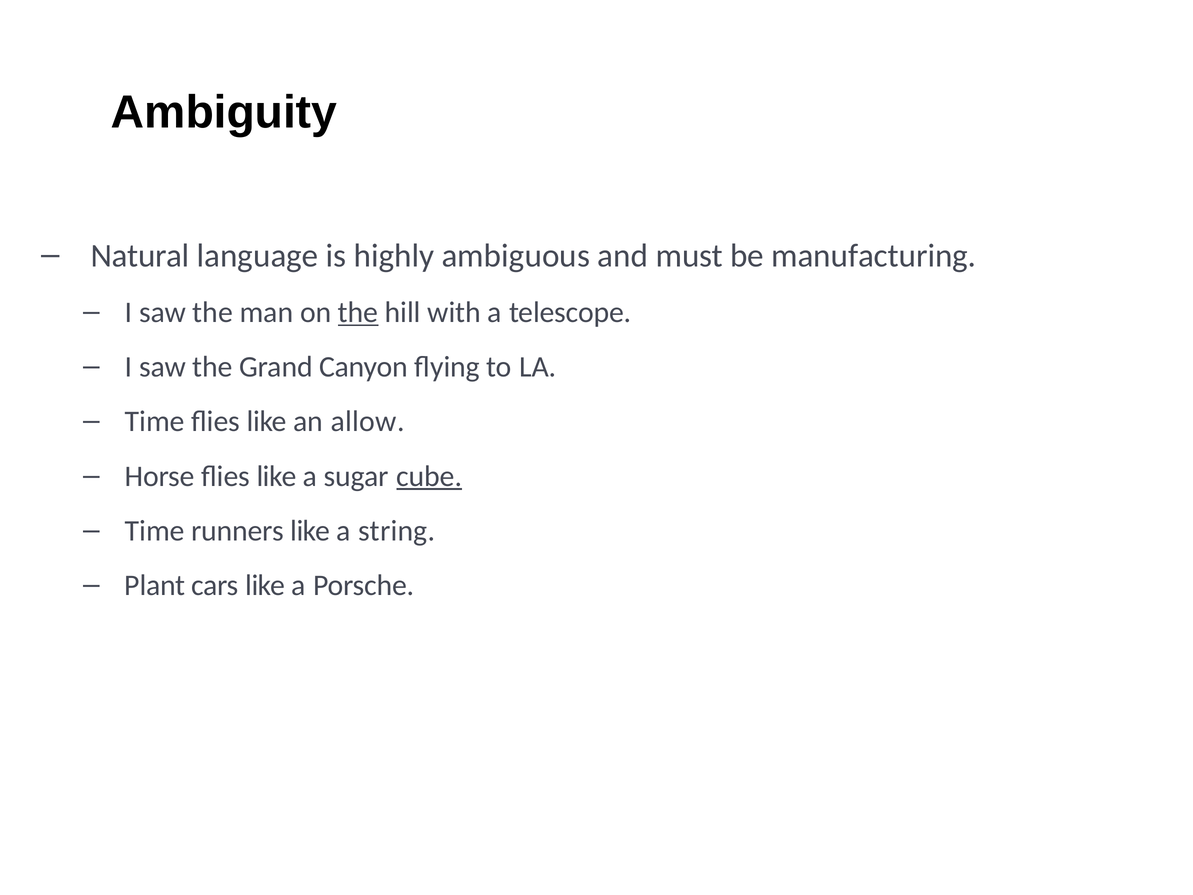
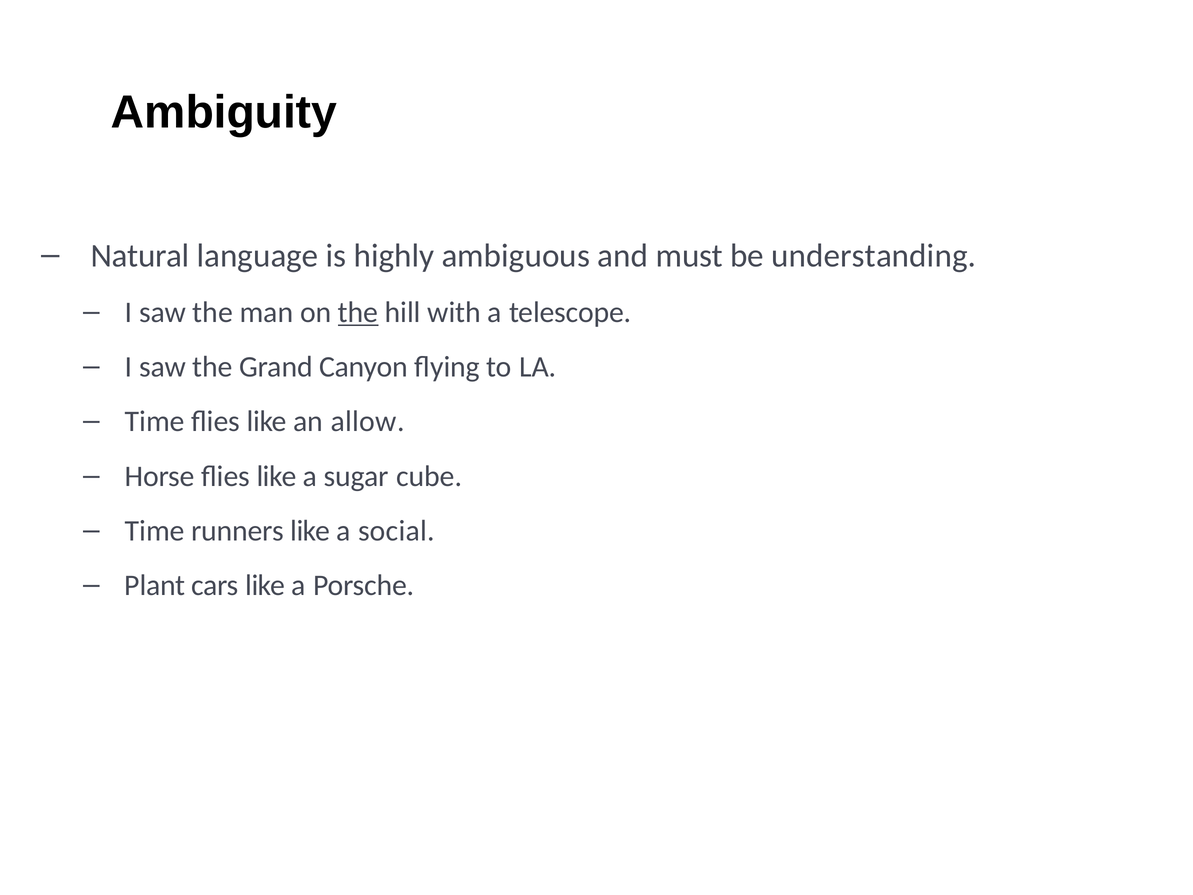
manufacturing: manufacturing -> understanding (874, 256)
cube underline: present -> none (429, 476)
string: string -> social (397, 531)
